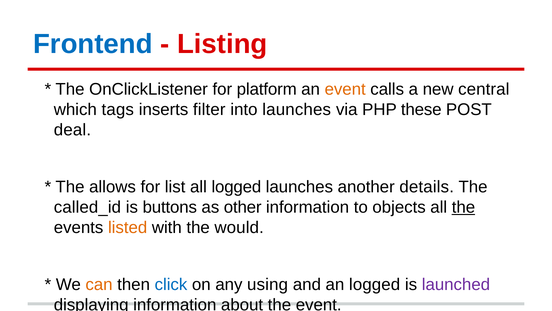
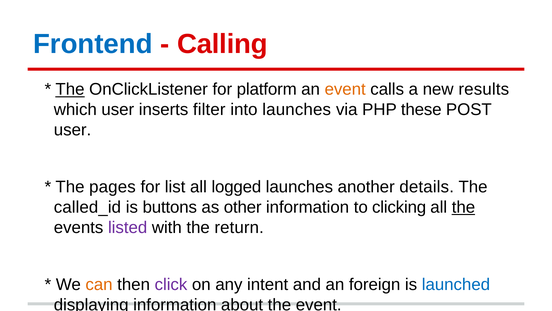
Listing: Listing -> Calling (222, 44)
The underline: none -> present (70, 89)
central: central -> results (484, 89)
which tags: tags -> user (118, 110)
deal: deal -> user (73, 130)
allows: allows -> pages (112, 187)
objects: objects -> clicking (399, 207)
listed colour: orange -> purple (128, 227)
would: would -> return (239, 227)
click colour: blue -> purple (171, 284)
using: using -> intent (268, 284)
an logged: logged -> foreign (375, 284)
launched colour: purple -> blue (456, 284)
